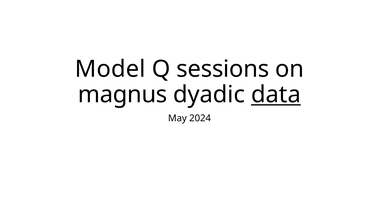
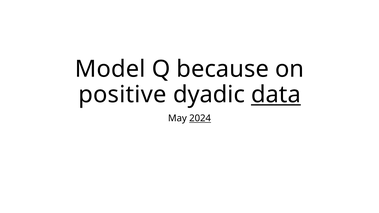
sessions: sessions -> because (223, 69)
magnus: magnus -> positive (122, 95)
2024 underline: none -> present (200, 118)
